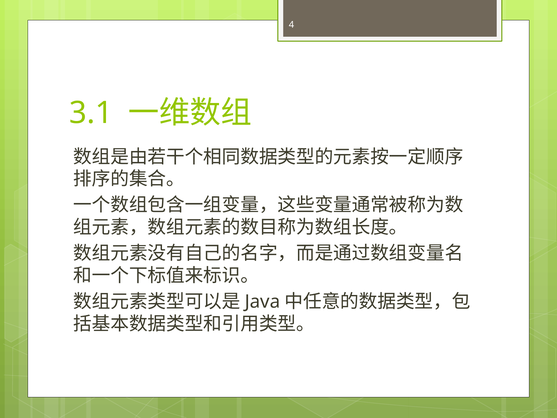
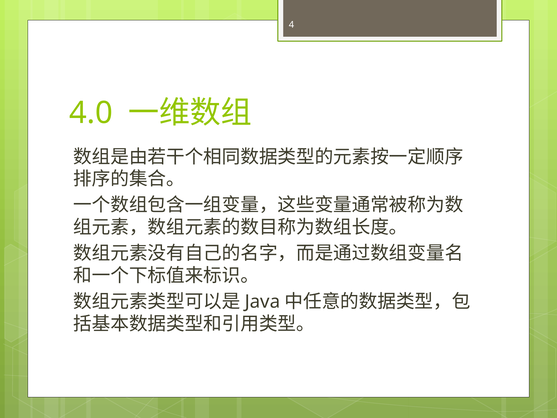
3.1: 3.1 -> 4.0 (91, 113)
